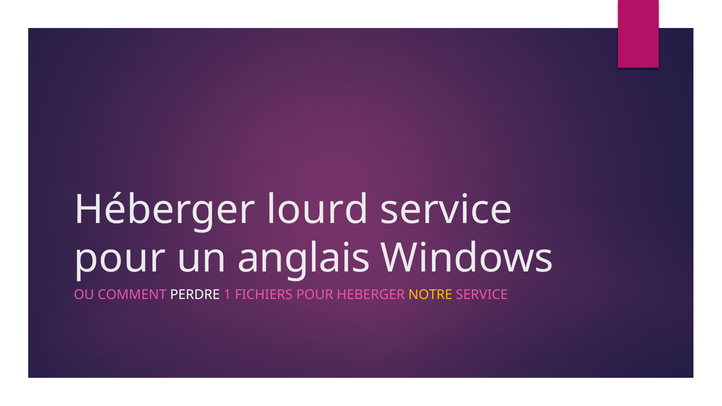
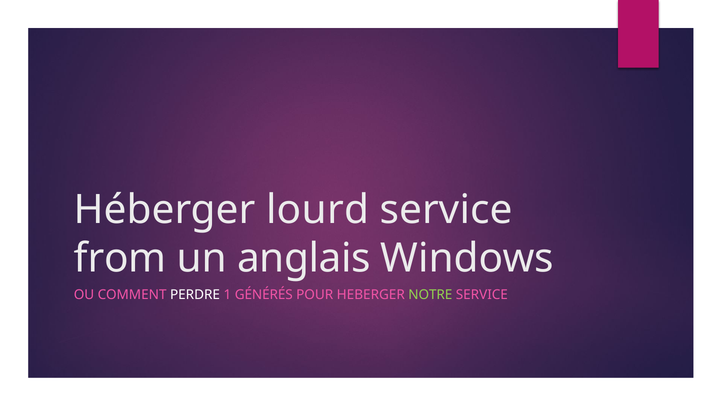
pour: pour -> from (120, 259)
FICHIERS: FICHIERS -> GÉNÉRÉS (264, 295)
NOTRE colour: yellow -> light green (430, 295)
